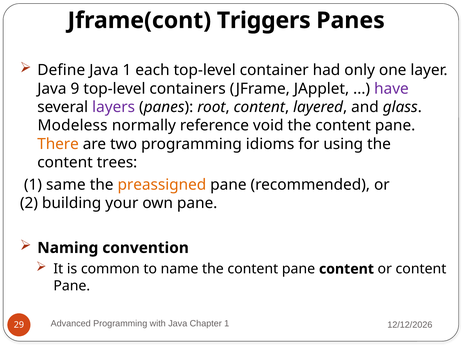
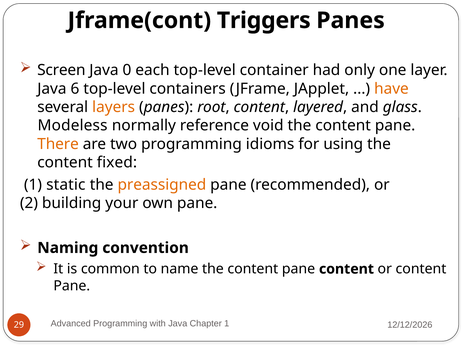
Define: Define -> Screen (61, 70)
Java 1: 1 -> 0 (127, 70)
9: 9 -> 6 (75, 89)
have colour: purple -> orange (391, 89)
layers colour: purple -> orange (114, 107)
trees: trees -> fixed (117, 163)
same: same -> static (66, 185)
